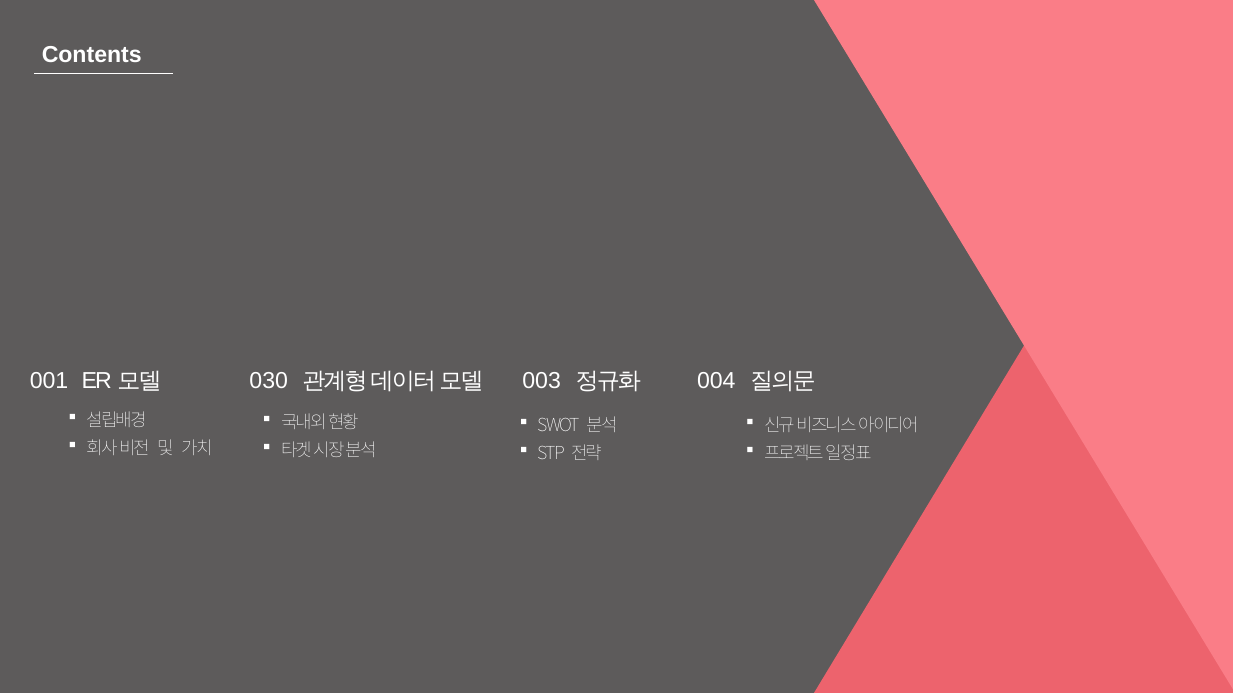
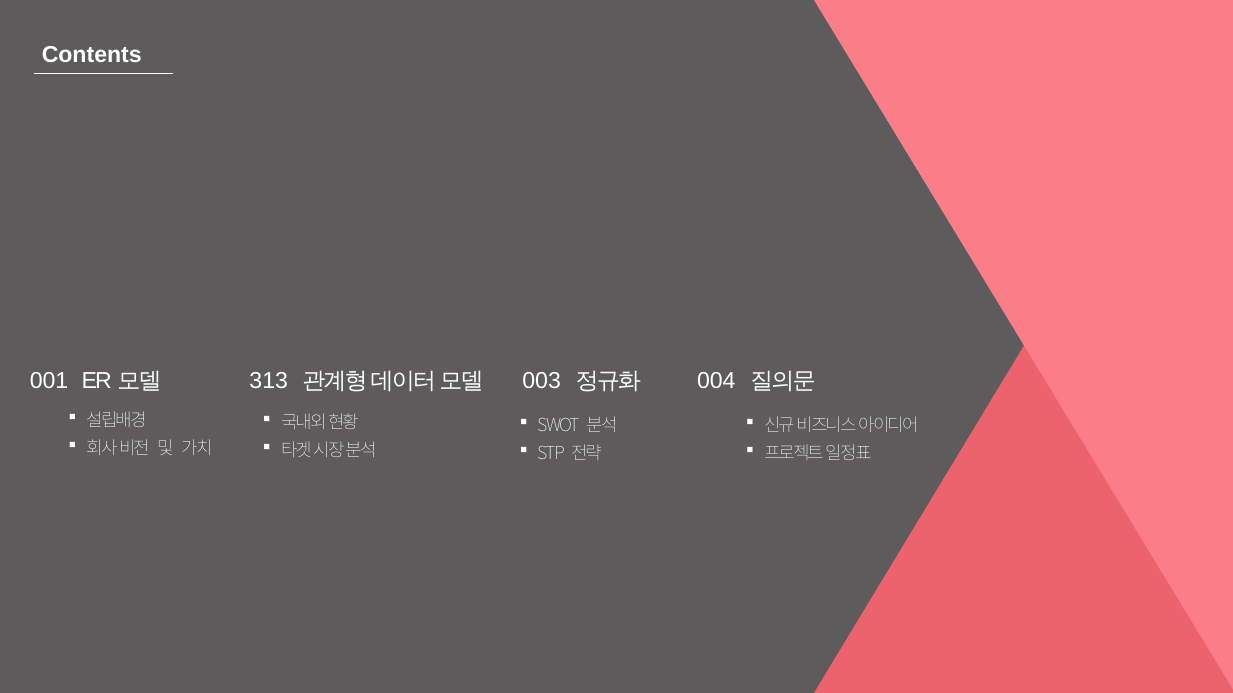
030: 030 -> 313 (269, 381)
